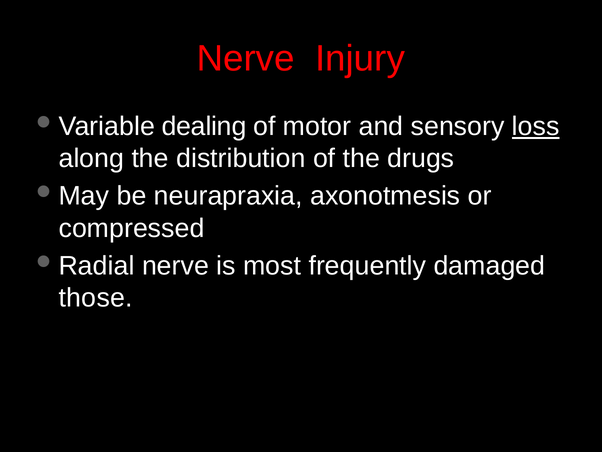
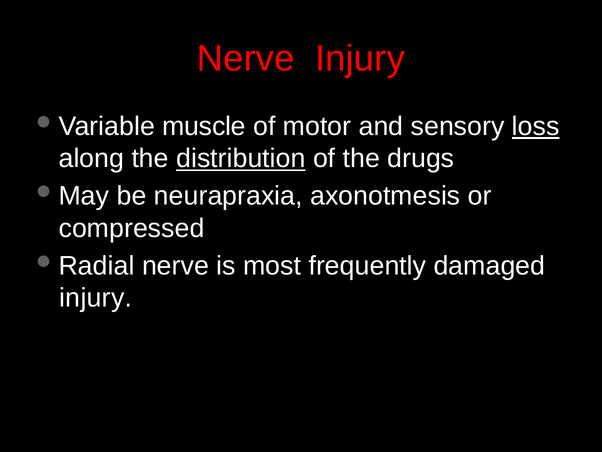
dealing: dealing -> muscle (204, 126)
distribution underline: none -> present (241, 158)
those: those -> injury (96, 298)
